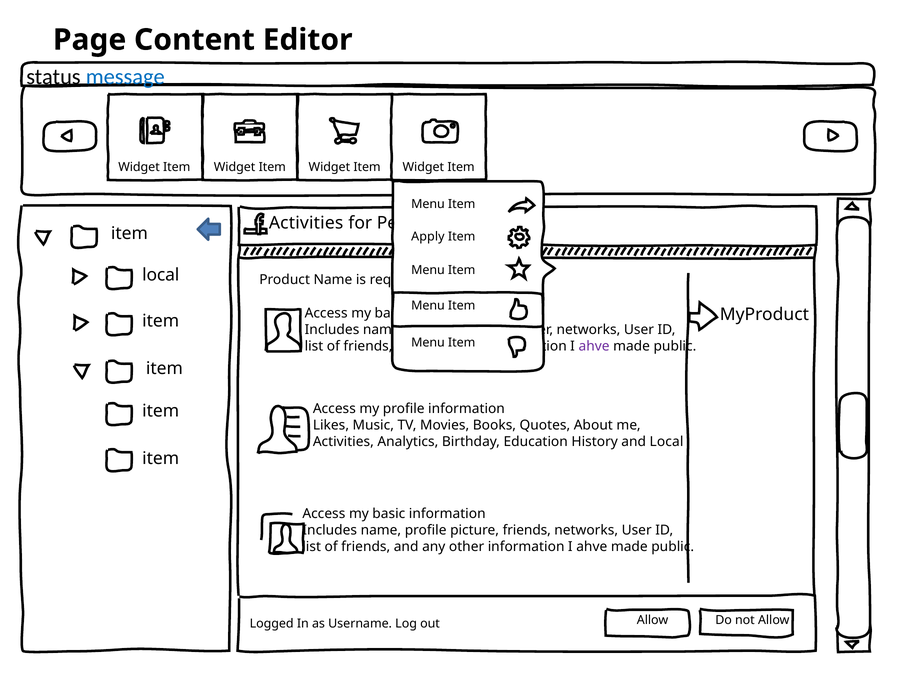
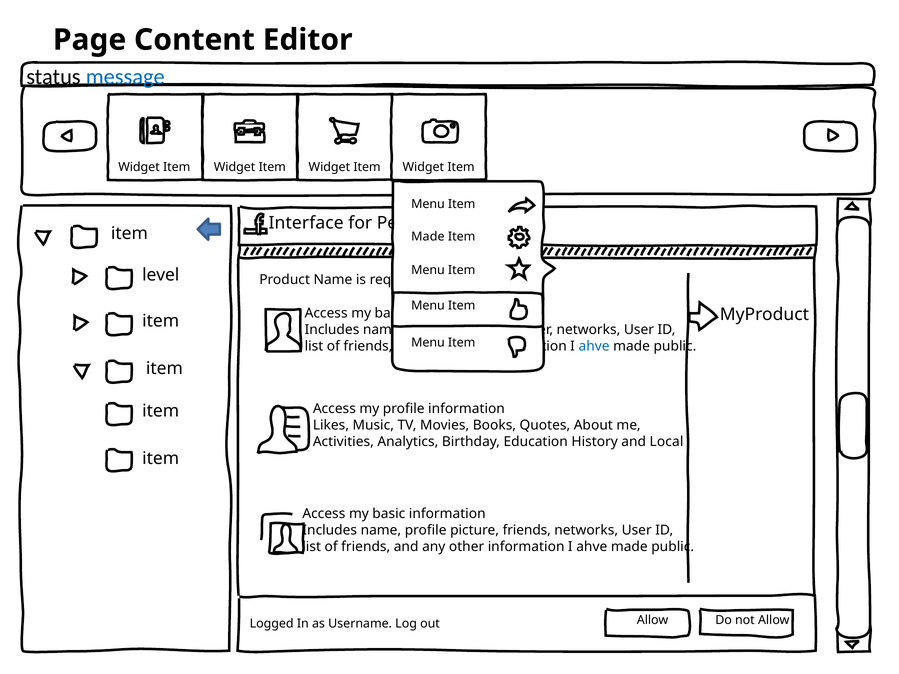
Activities: Activities -> Interface (306, 223)
Apply: Apply -> Made (428, 237)
local: local -> level (161, 275)
ahve colour: purple -> blue (594, 346)
